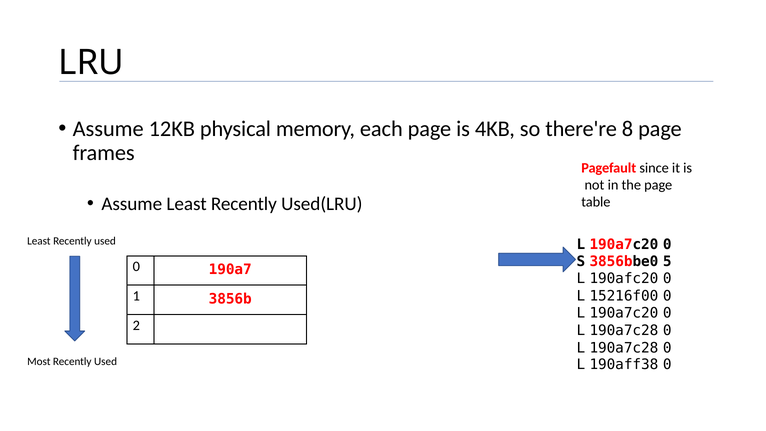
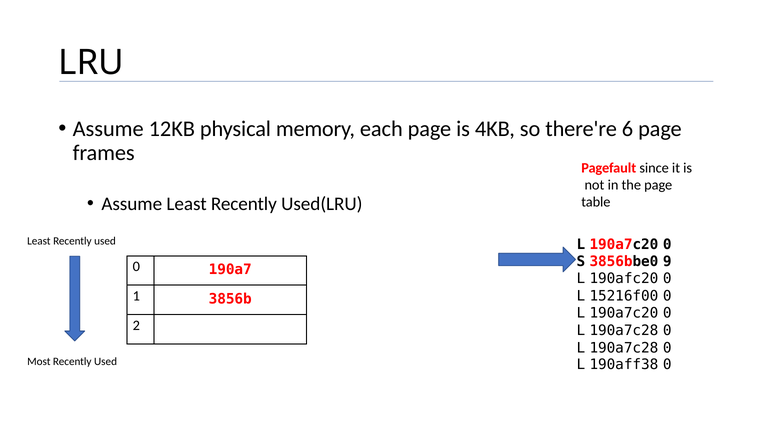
8: 8 -> 6 (627, 129)
5: 5 -> 9 (667, 262)
